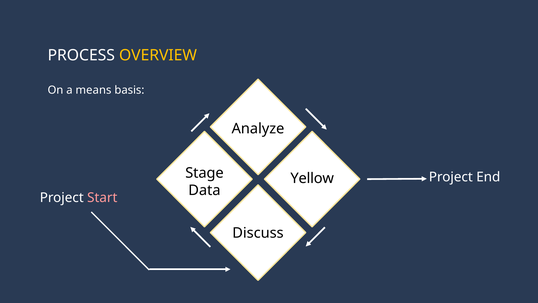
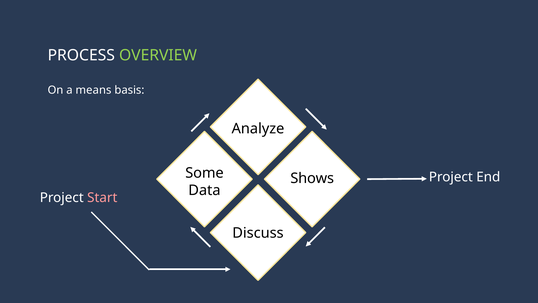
OVERVIEW colour: yellow -> light green (158, 55)
Stage: Stage -> Some (204, 173)
Yellow: Yellow -> Shows (312, 178)
